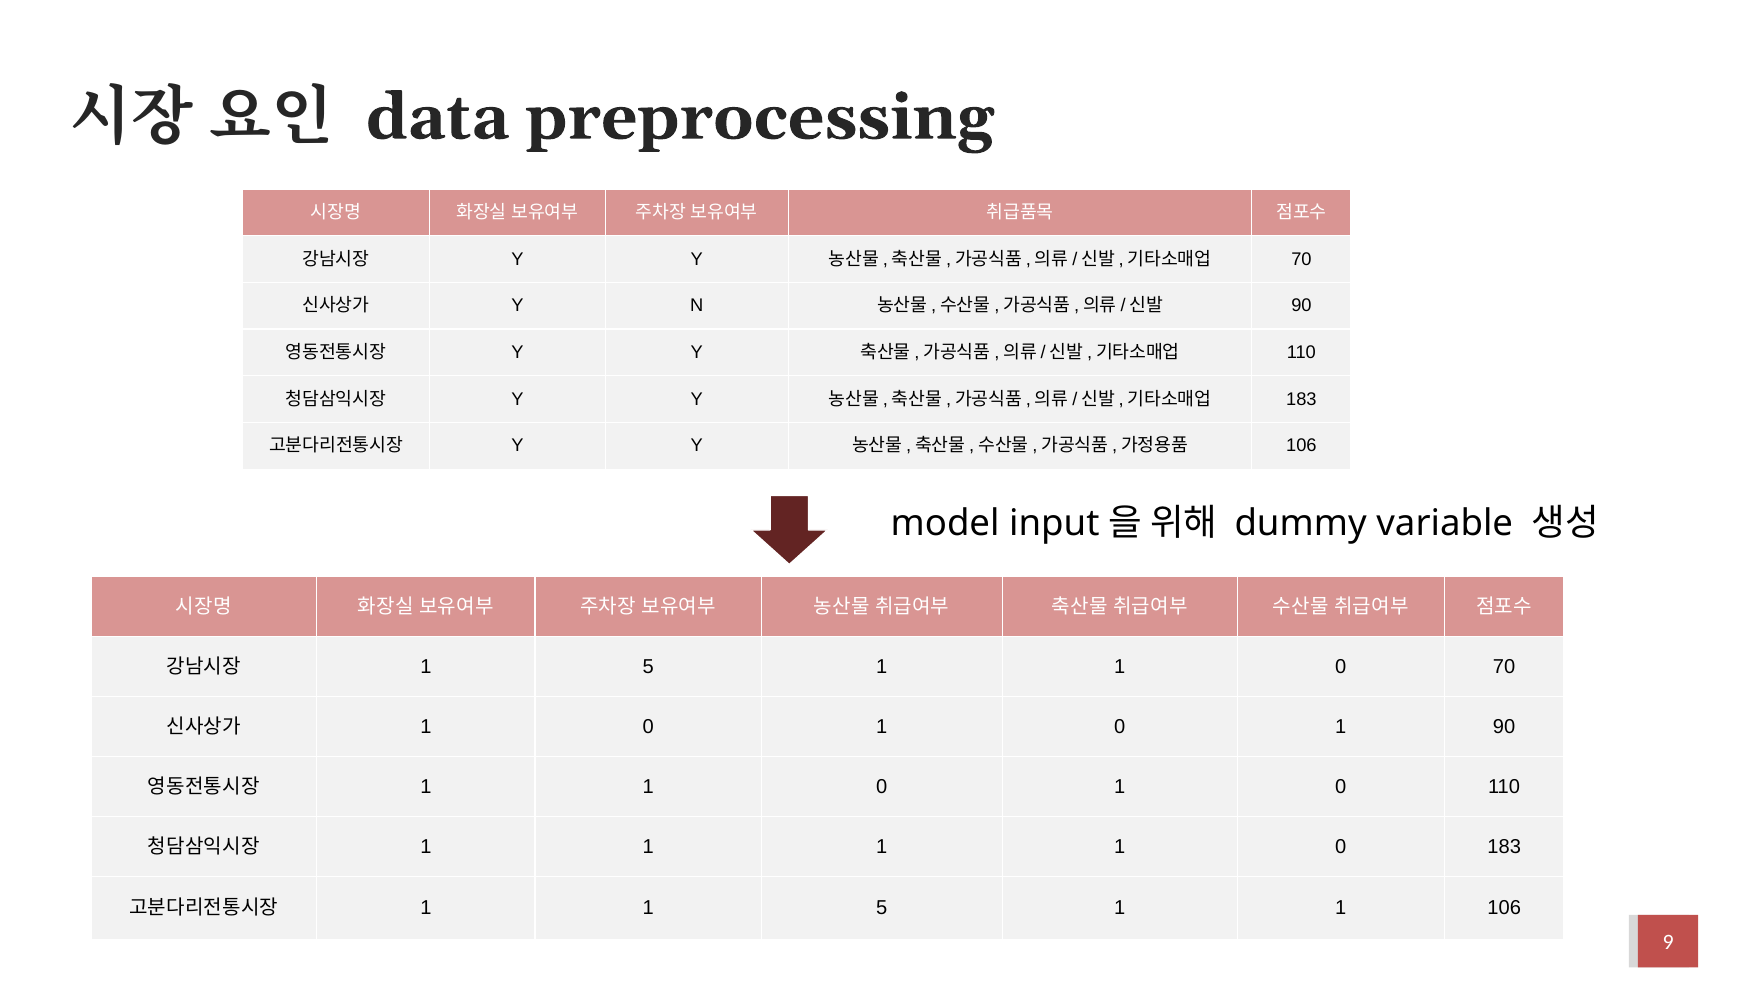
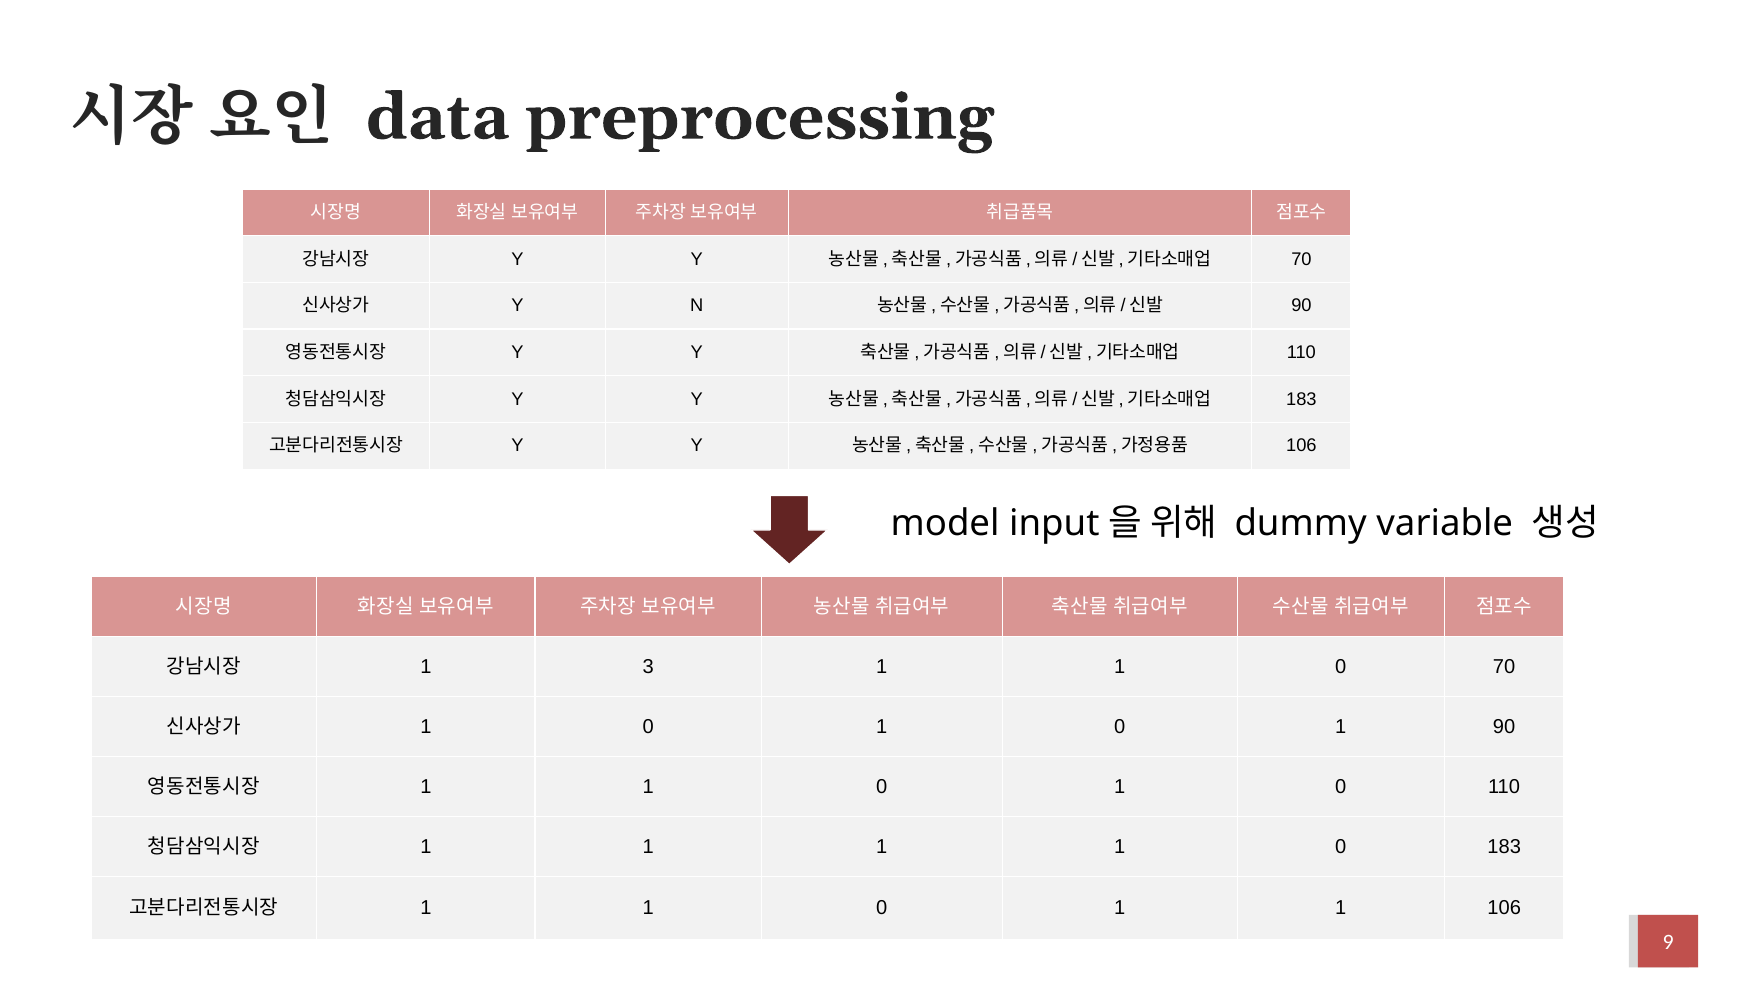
5: 5 -> 3 (648, 667)
5: 5 -> 0 (882, 909)
